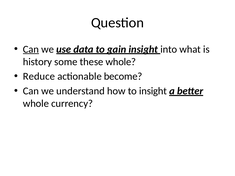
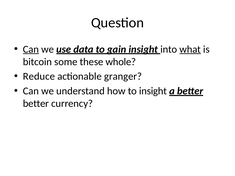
what underline: none -> present (190, 49)
history: history -> bitcoin (37, 62)
become: become -> granger (123, 76)
whole: whole -> better (36, 104)
